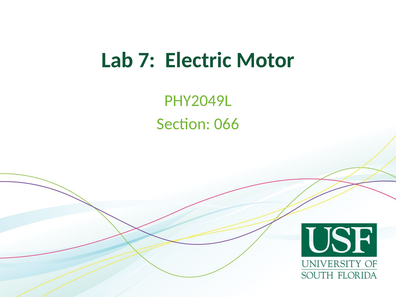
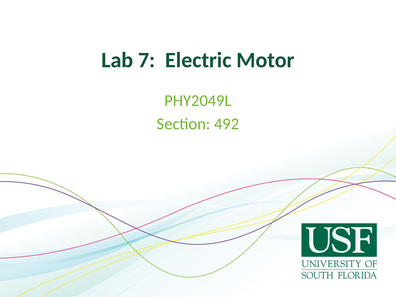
066: 066 -> 492 (227, 124)
